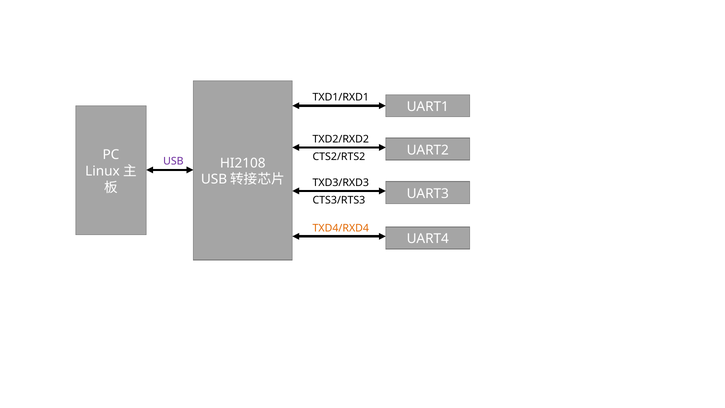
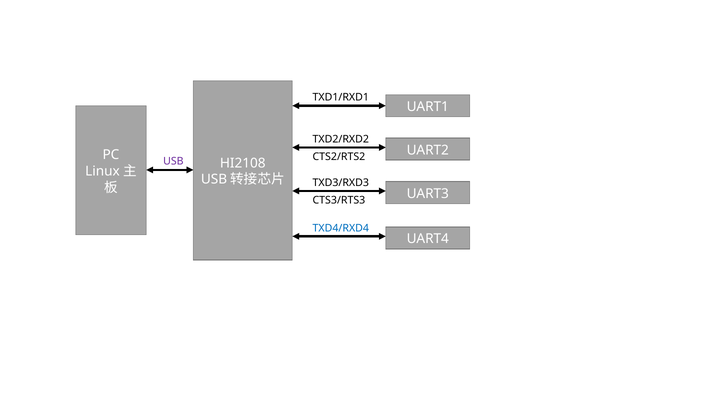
TXD4/RXD4 colour: orange -> blue (341, 228)
